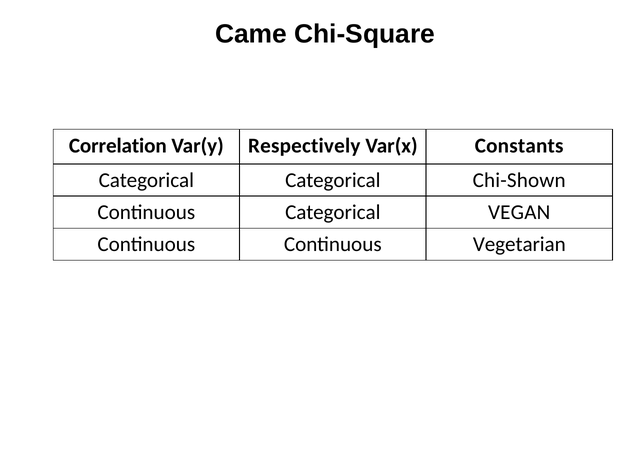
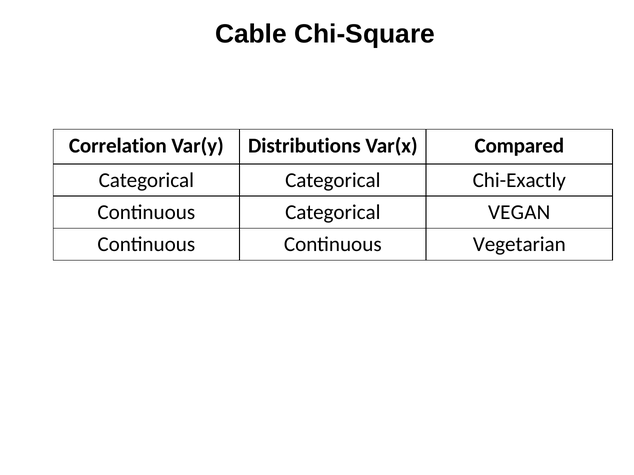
Came: Came -> Cable (251, 34)
Respectively: Respectively -> Distributions (304, 146)
Constants: Constants -> Compared (519, 146)
Chi-Shown: Chi-Shown -> Chi-Exactly (519, 180)
